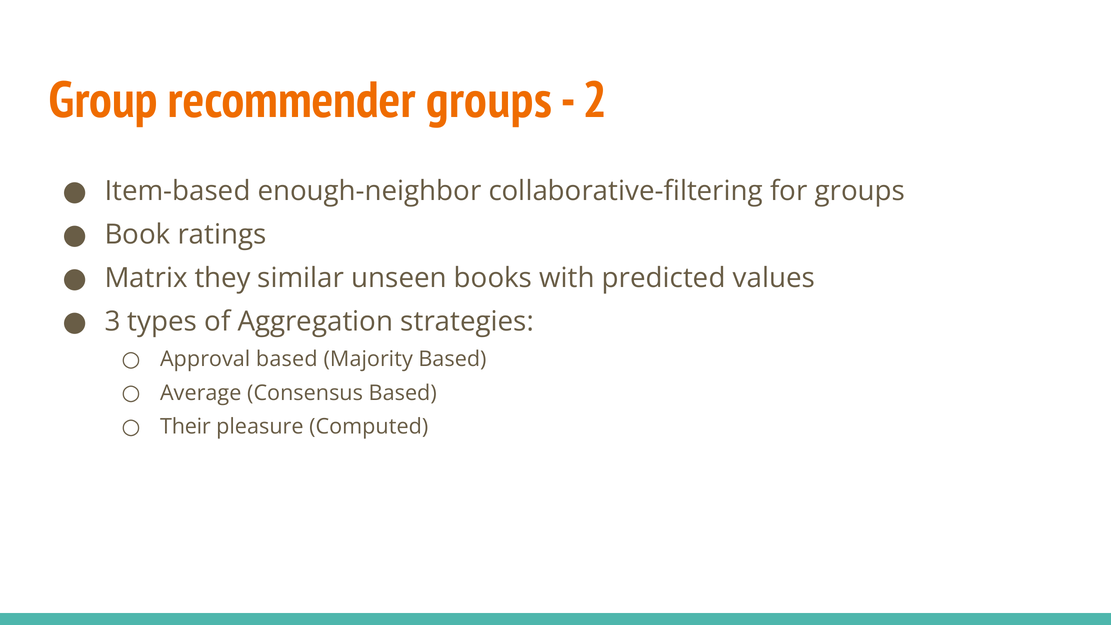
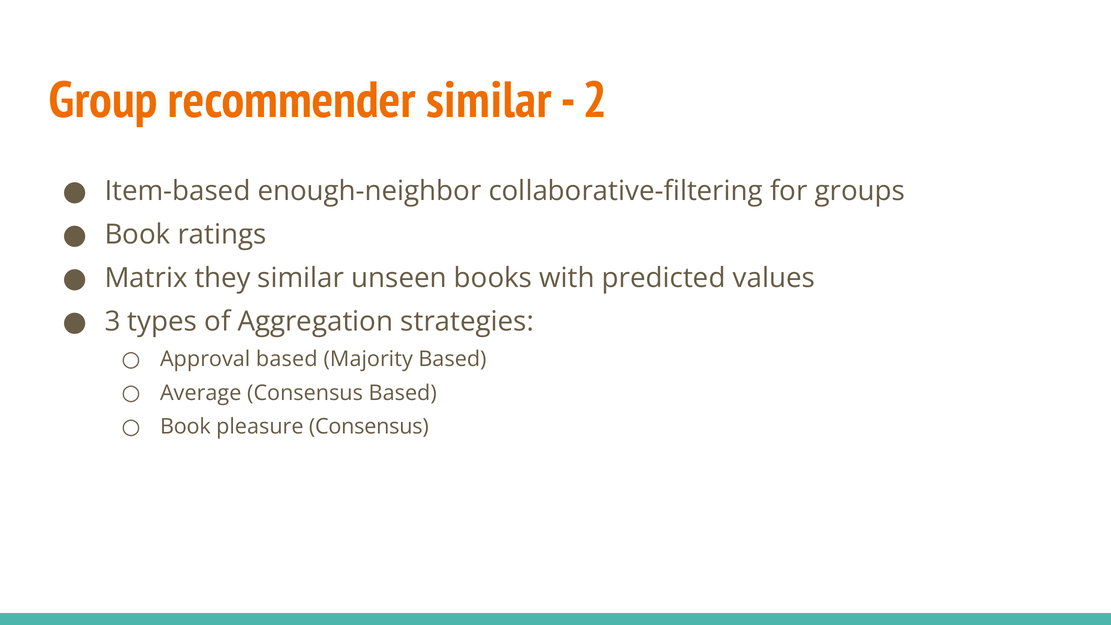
recommender groups: groups -> similar (489, 100)
Their: Their -> Book (185, 427)
pleasure Computed: Computed -> Consensus (369, 427)
